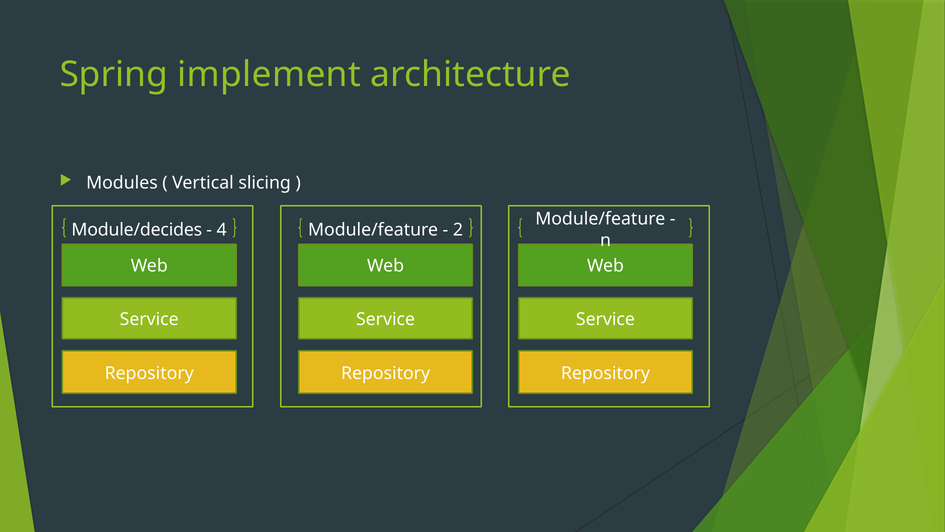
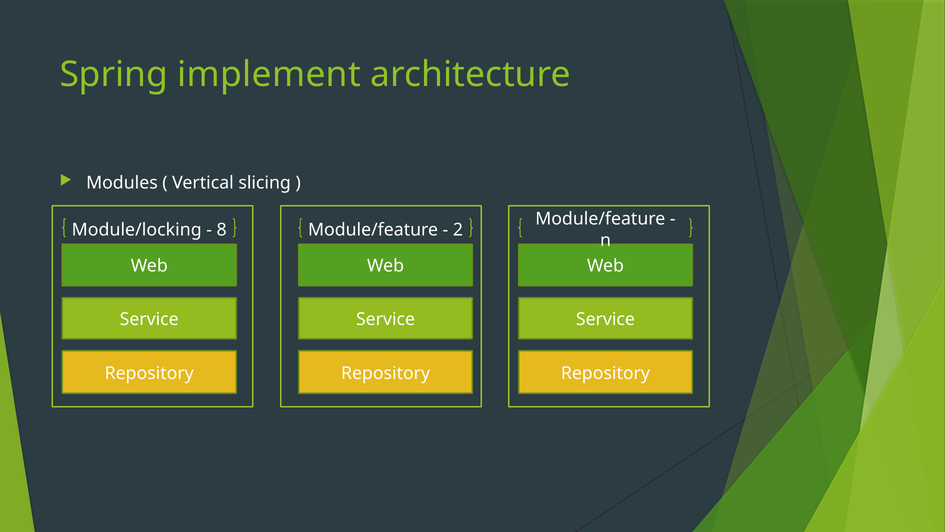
Module/decides: Module/decides -> Module/locking (137, 230)
4: 4 -> 8 (222, 230)
